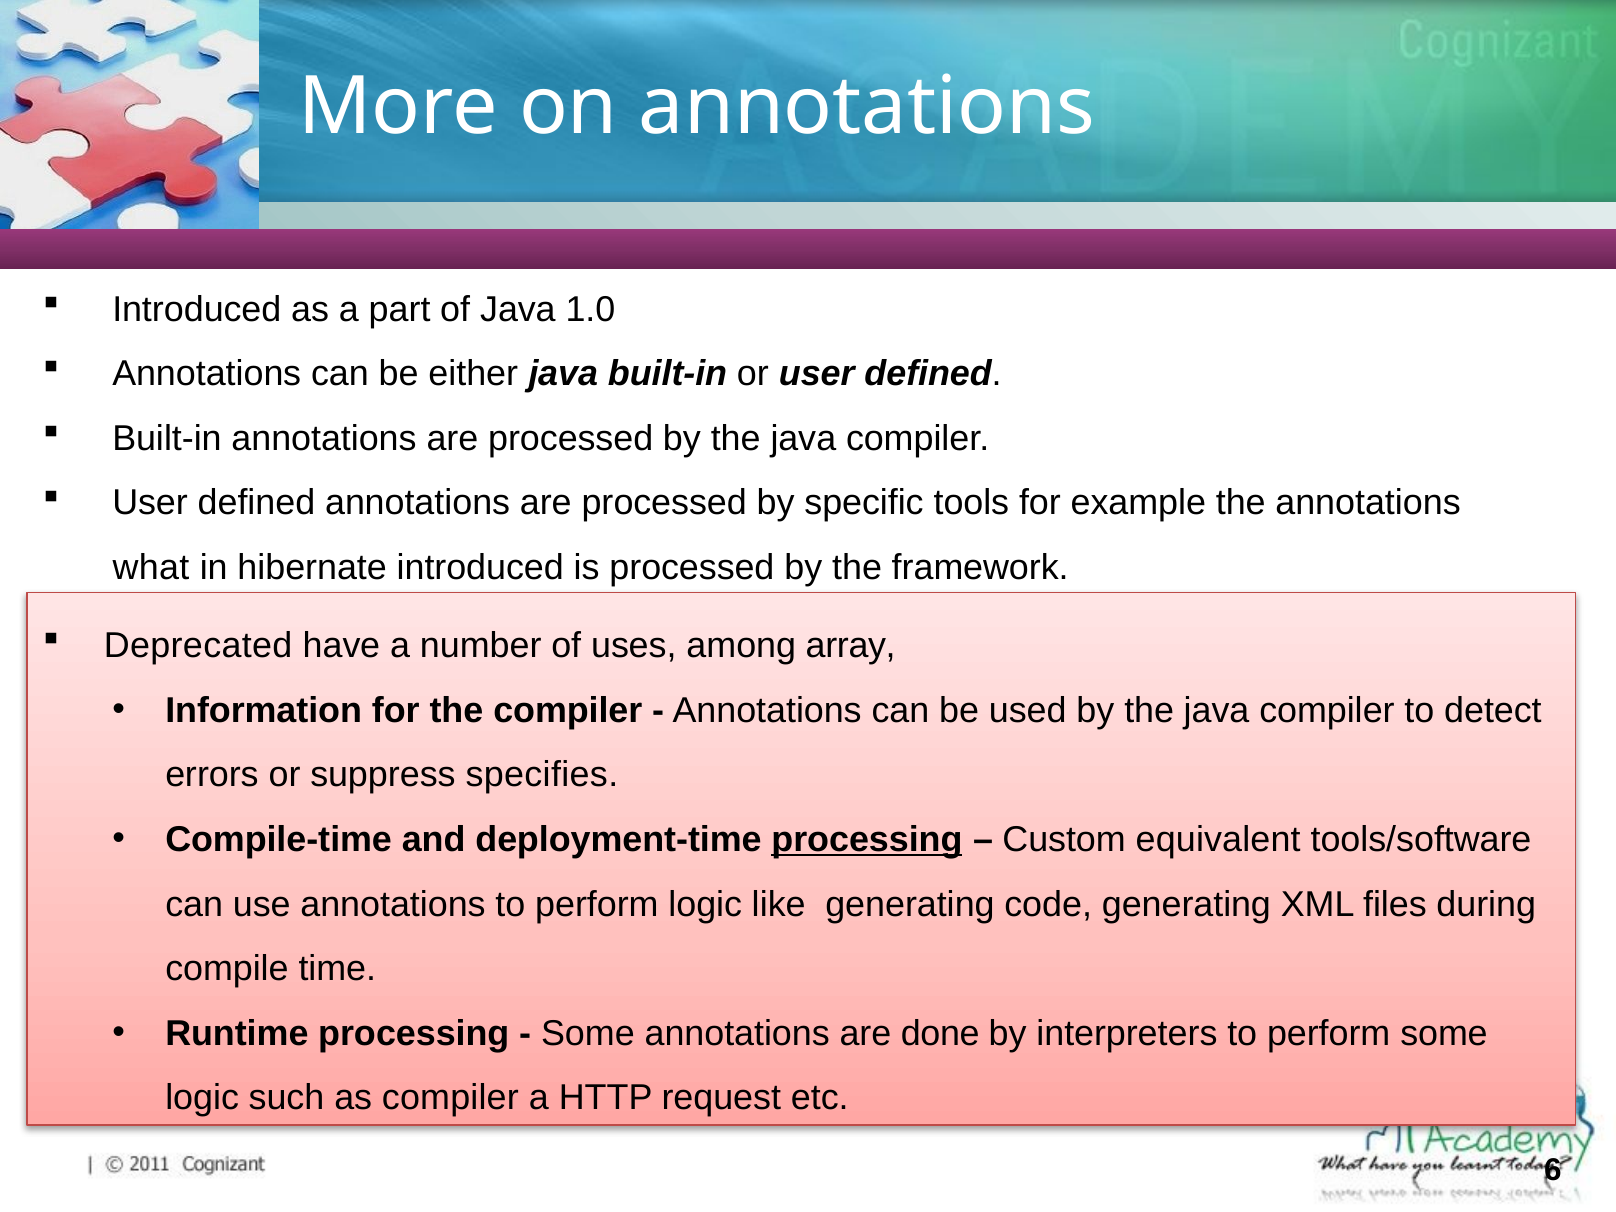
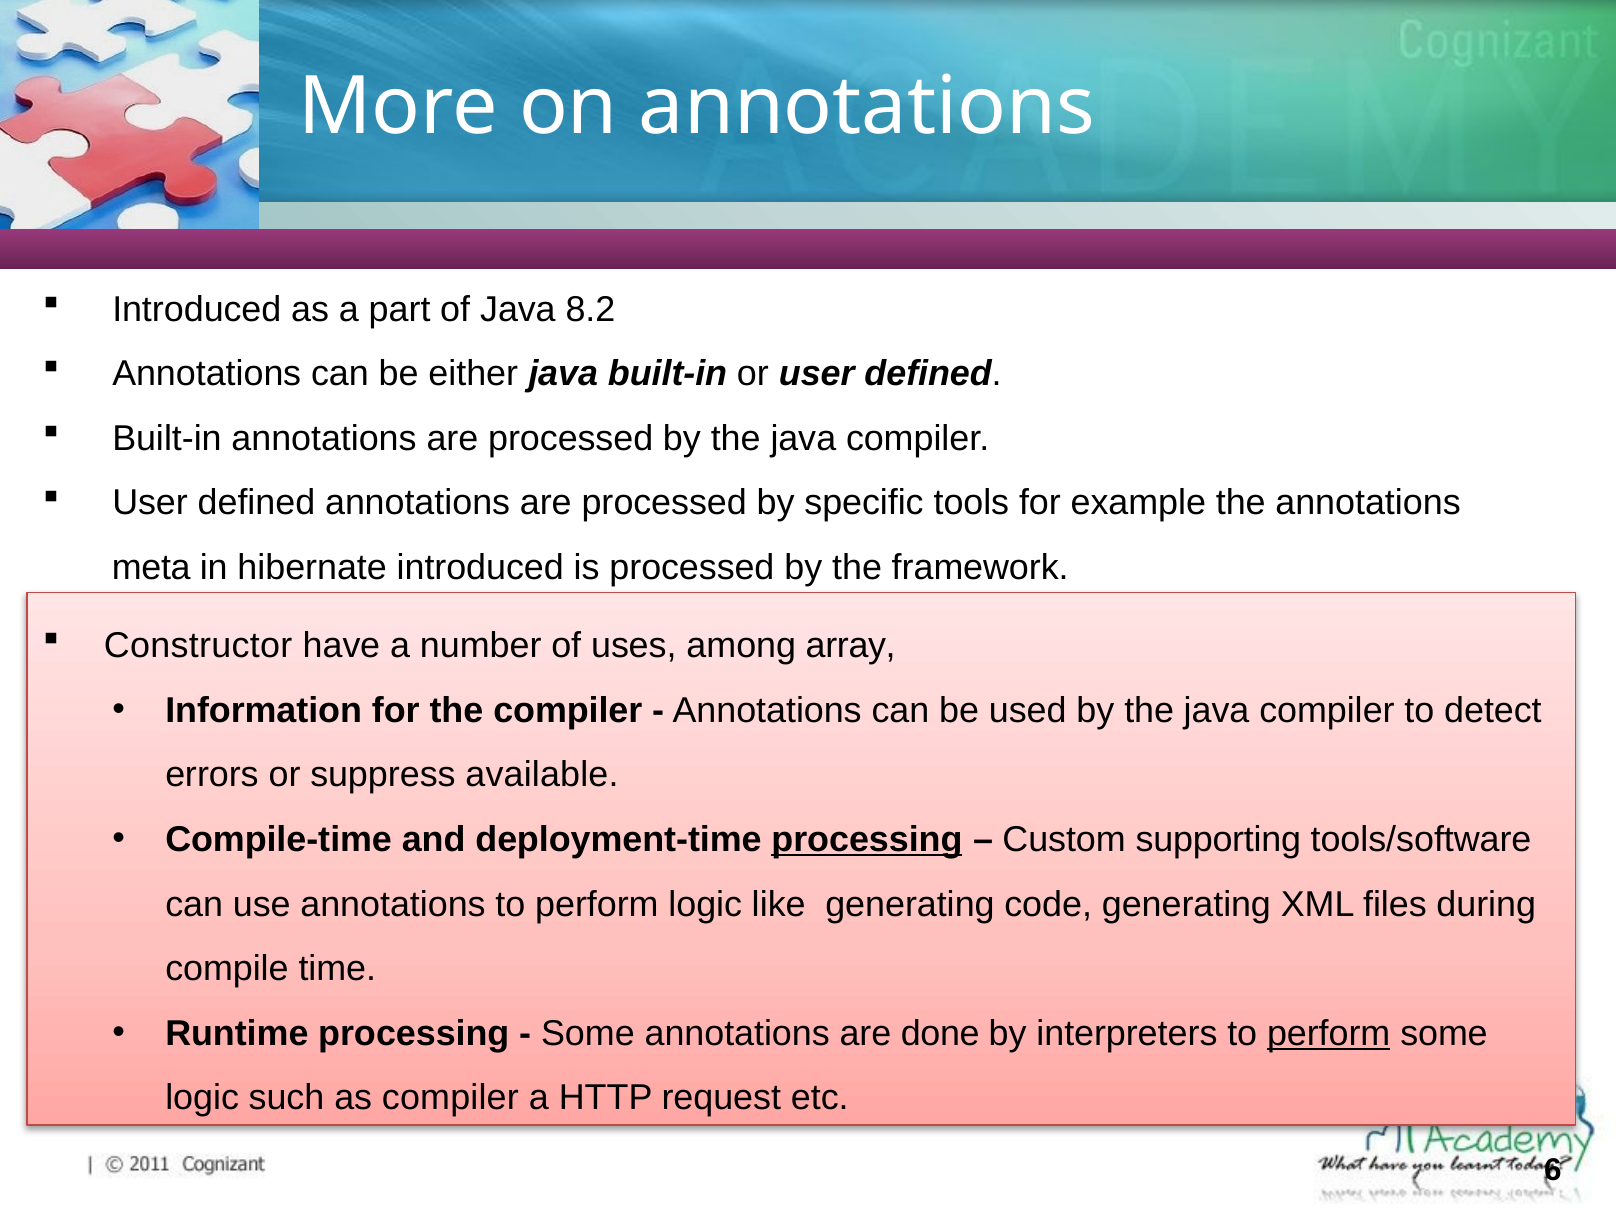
1.0: 1.0 -> 8.2 (590, 309)
what: what -> meta (151, 568)
Deprecated: Deprecated -> Constructor (198, 646)
specifies: specifies -> available (542, 775)
equivalent: equivalent -> supporting (1218, 840)
perform underline: none -> present (1329, 1033)
